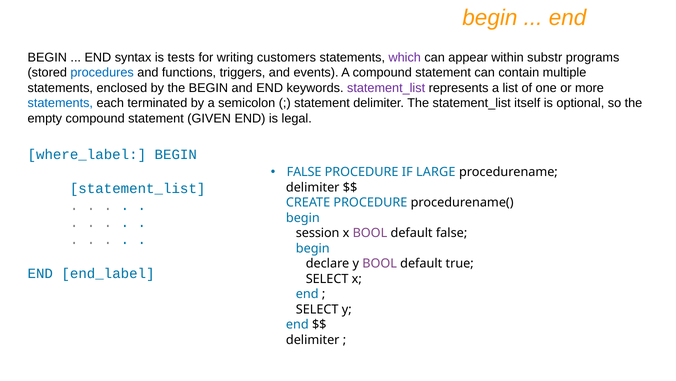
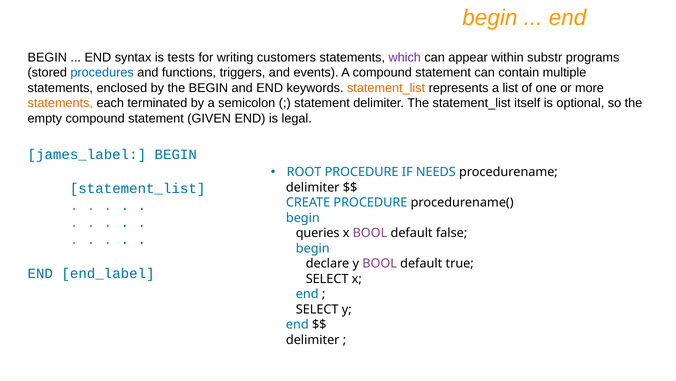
statement_list colour: purple -> orange (386, 88)
statements colour: blue -> orange (60, 103)
where_label: where_label -> james_label (87, 154)
FALSE: FALSE -> ROOT (304, 172)
LARGE: LARGE -> NEEDS (436, 172)
session: session -> queries (318, 233)
